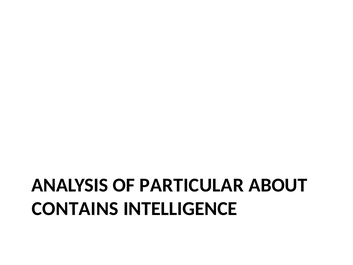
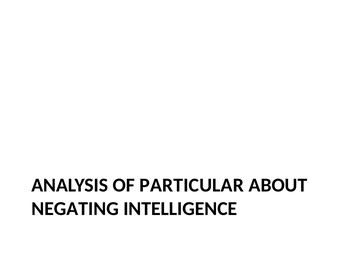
CONTAINS: CONTAINS -> NEGATING (75, 209)
